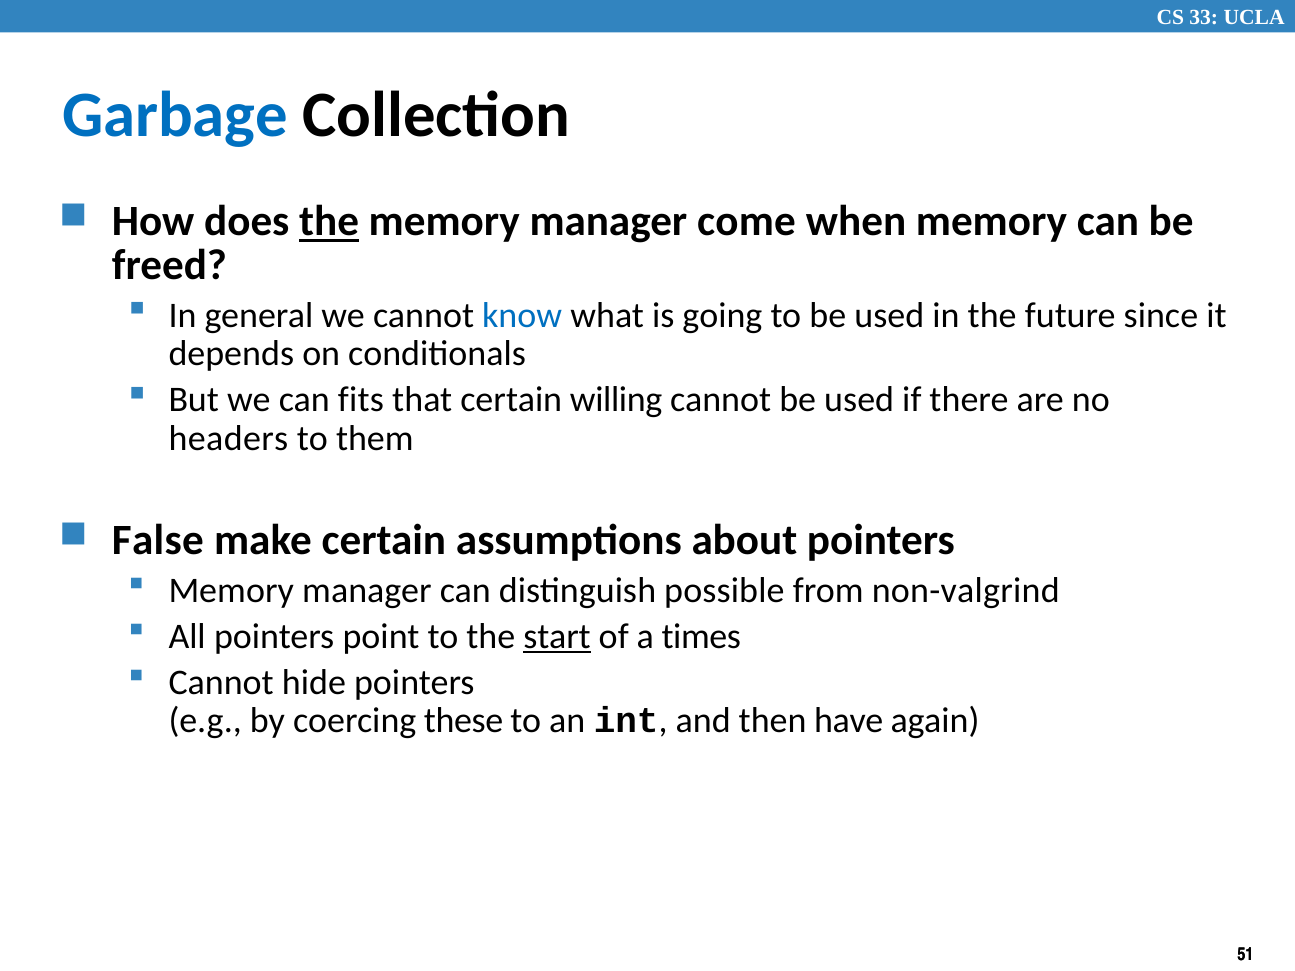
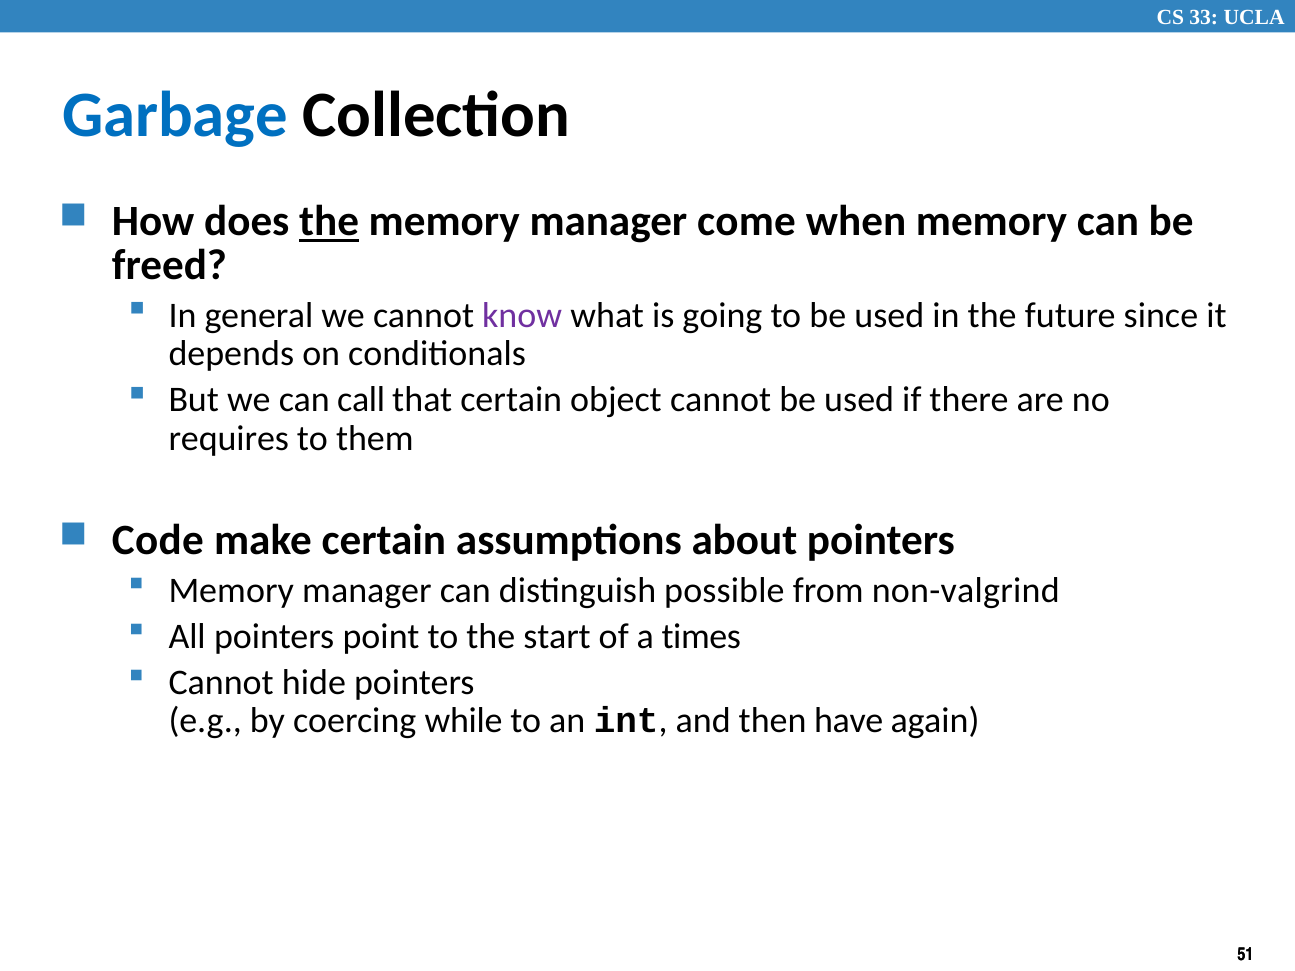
know colour: blue -> purple (522, 315)
fits: fits -> call (361, 400)
willing: willing -> object (616, 400)
headers: headers -> requires (229, 439)
False: False -> Code (158, 541)
start underline: present -> none (557, 636)
these: these -> while (464, 721)
